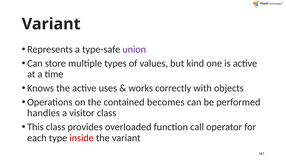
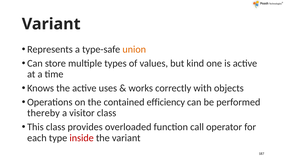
union colour: purple -> orange (134, 49)
becomes: becomes -> efficiency (166, 102)
handles: handles -> thereby (43, 113)
